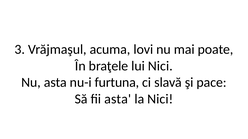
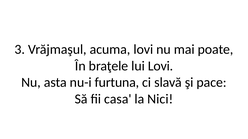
lui Nici: Nici -> Lovi (161, 66)
fii asta: asta -> casa (118, 99)
